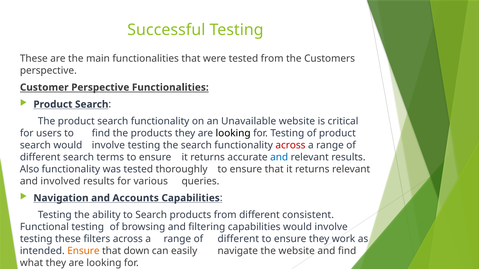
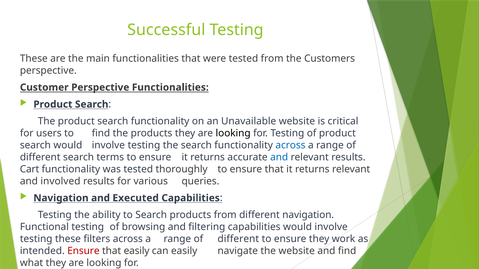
across colour: red -> blue (290, 145)
Also: Also -> Cart (30, 169)
Accounts: Accounts -> Executed (136, 198)
different consistent: consistent -> navigation (308, 215)
Ensure colour: orange -> red (83, 251)
that down: down -> easily (137, 251)
